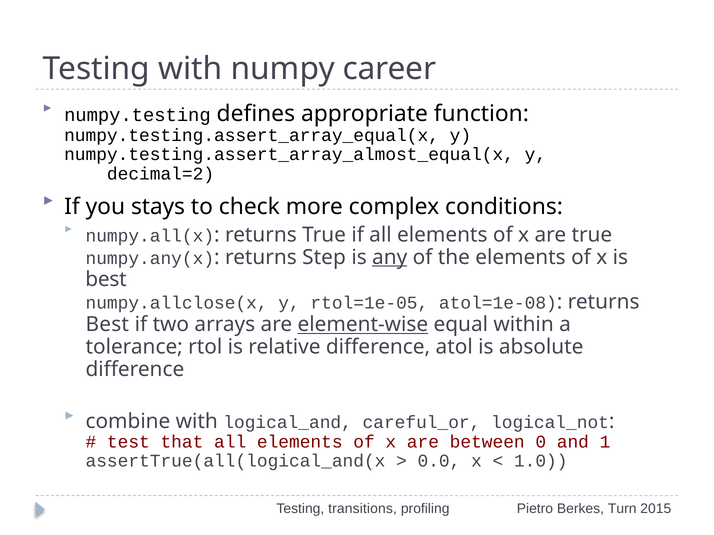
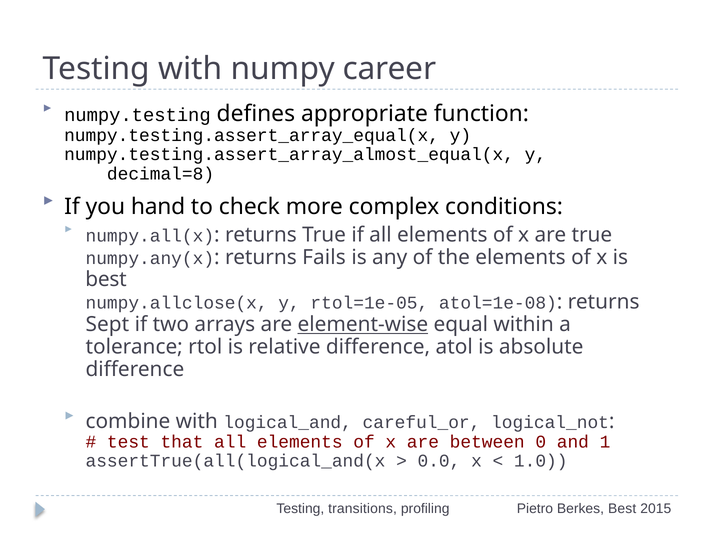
decimal=2: decimal=2 -> decimal=8 (161, 174)
stays: stays -> hand (158, 207)
Step: Step -> Fails (324, 257)
any underline: present -> none (390, 257)
Best: Best -> Sept (107, 325)
Berkes Turn: Turn -> Best (622, 509)
